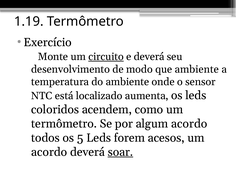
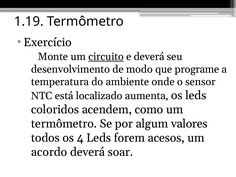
que ambiente: ambiente -> programe (197, 69)
algum acordo: acordo -> valores (189, 124)
5: 5 -> 4 (80, 138)
soar underline: present -> none (120, 152)
